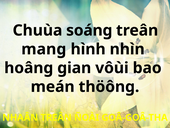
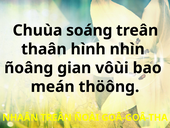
mang: mang -> thaân (44, 49)
hoâng: hoâng -> ñoâng (29, 68)
